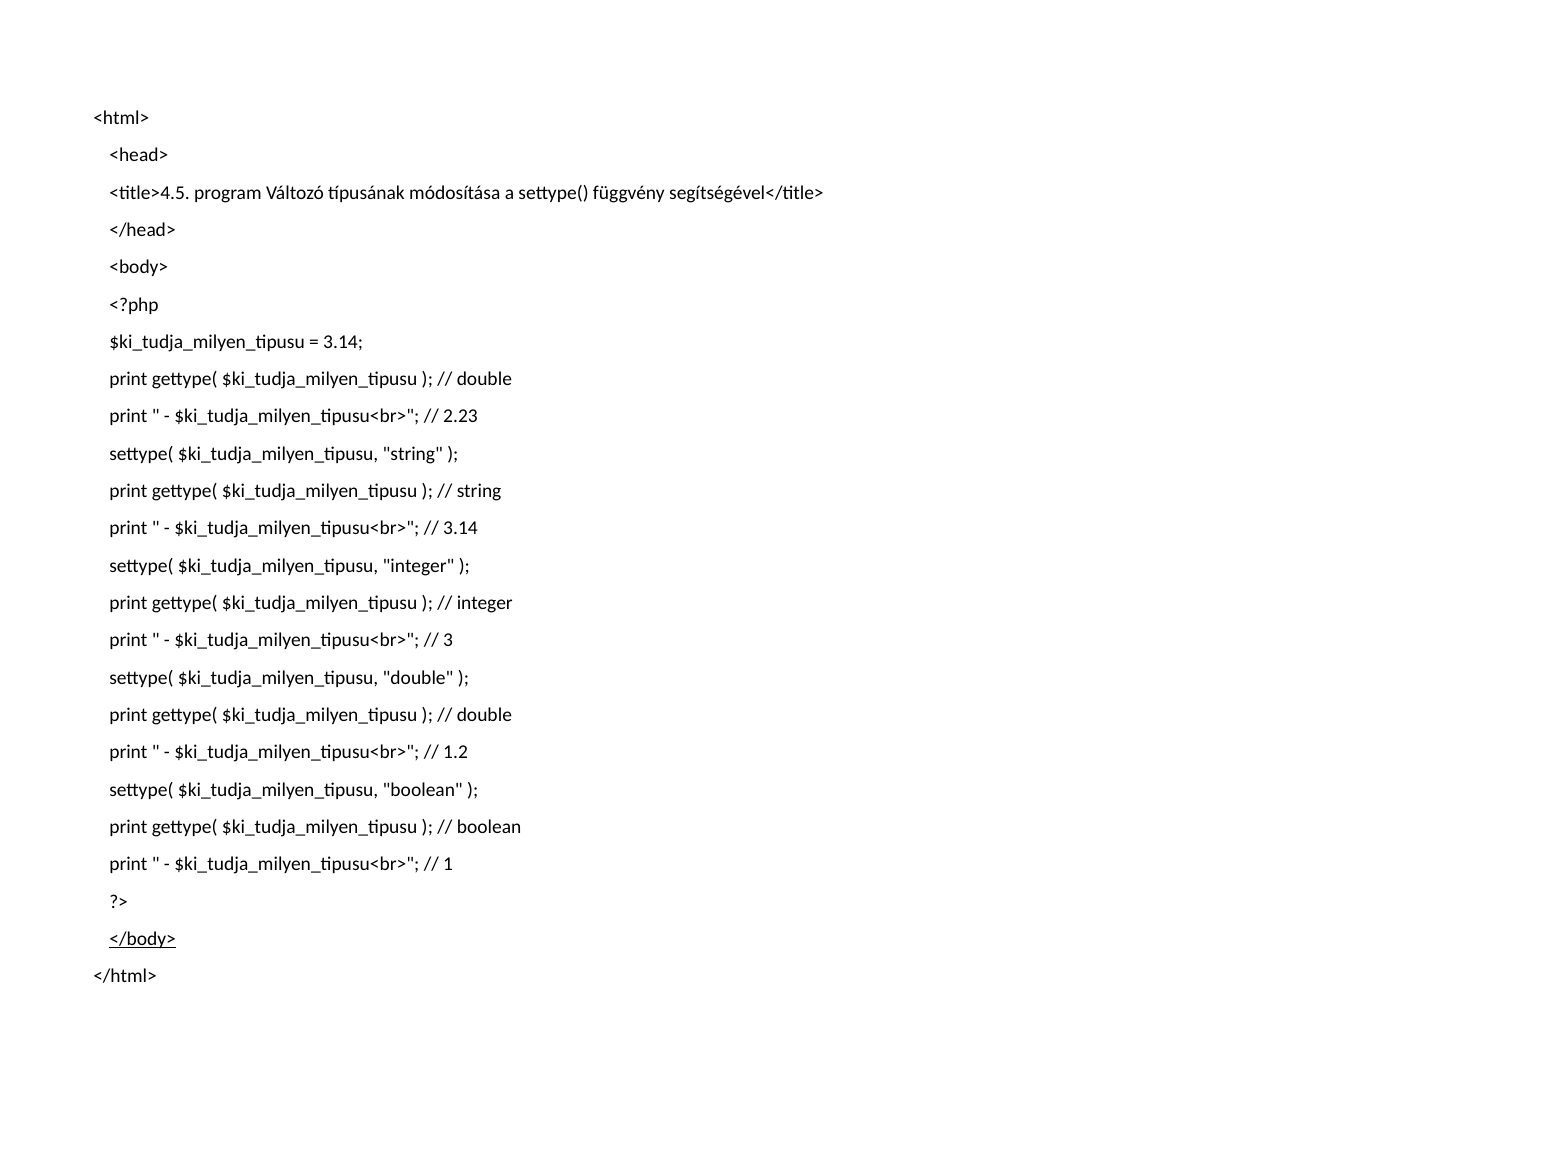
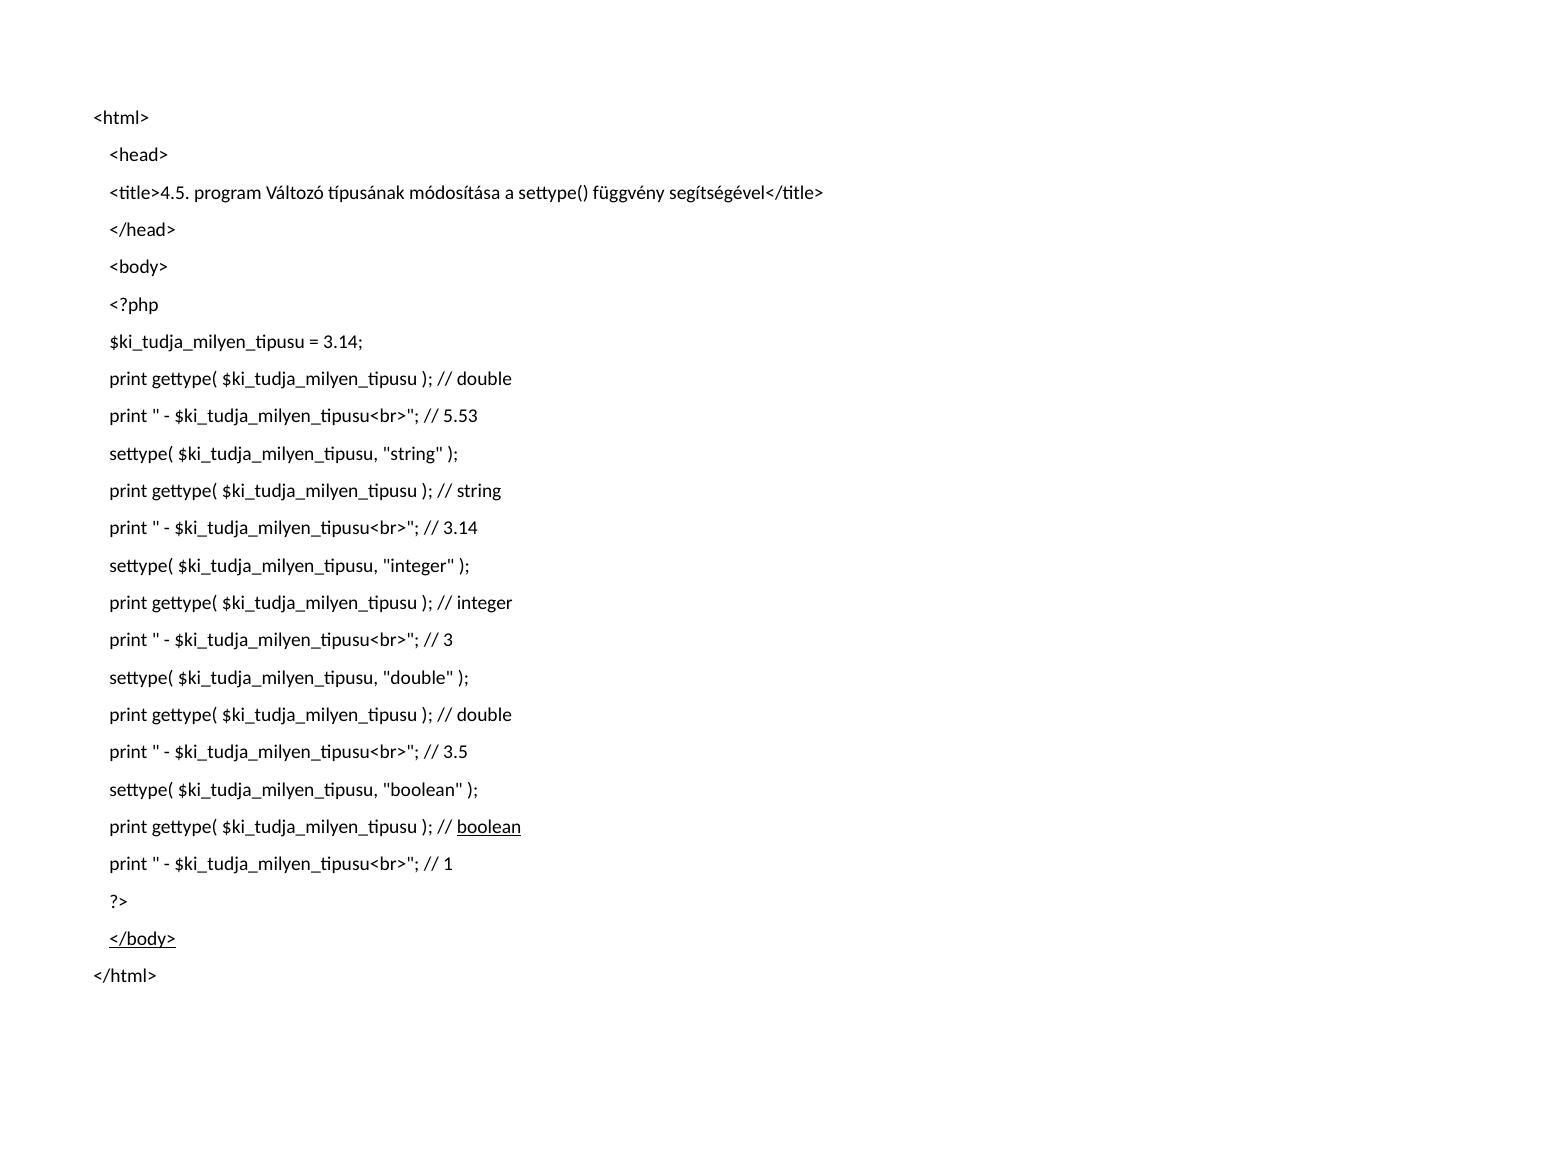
2.23: 2.23 -> 5.53 (461, 416)
1.2: 1.2 -> 3.5 (456, 752)
boolean underline: none -> present (489, 827)
